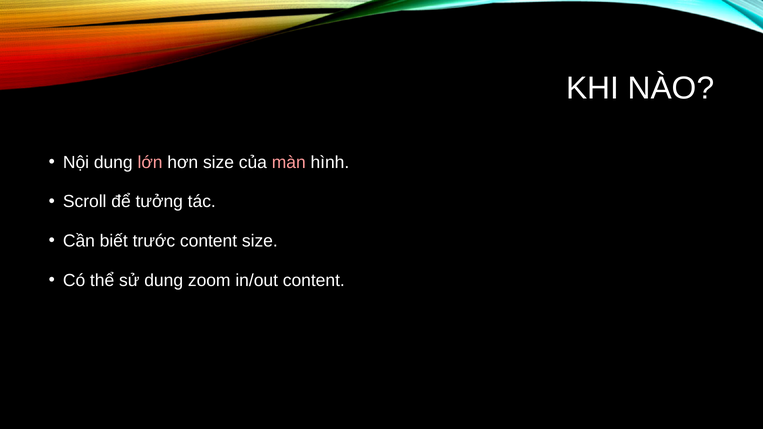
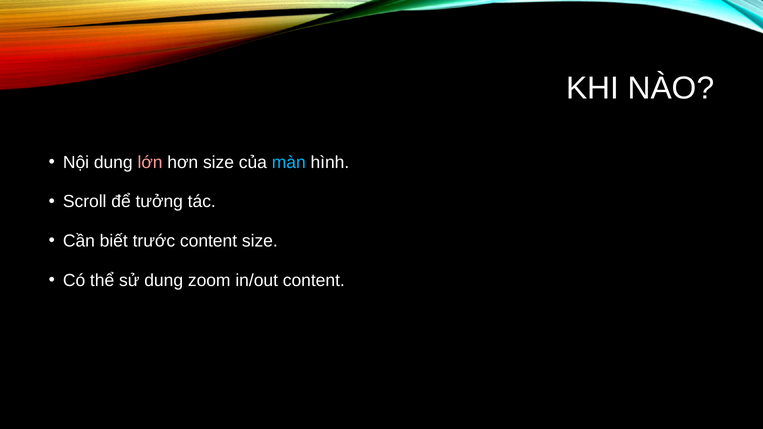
màn colour: pink -> light blue (289, 162)
